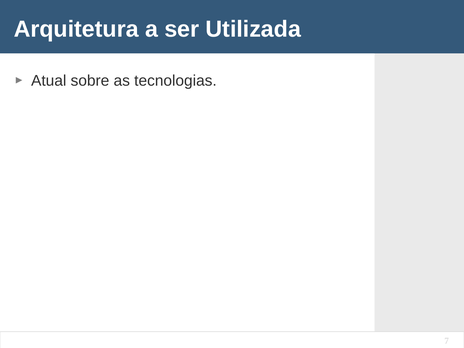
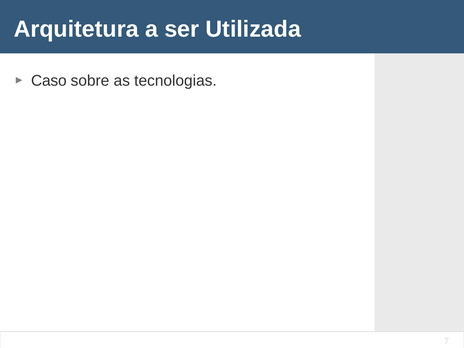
Atual: Atual -> Caso (49, 81)
